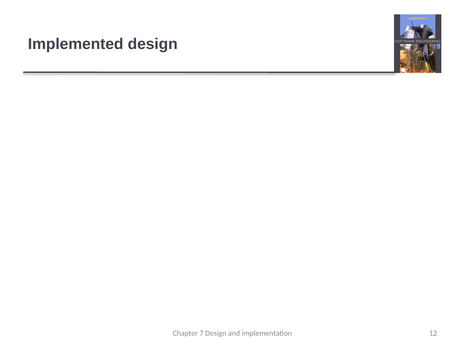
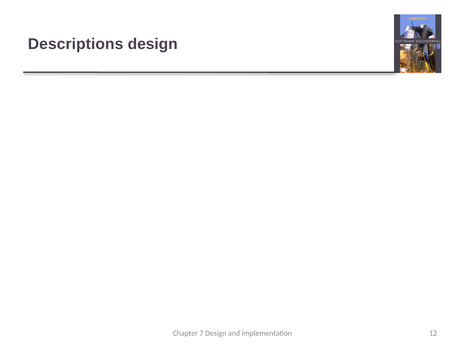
Implemented: Implemented -> Descriptions (76, 44)
